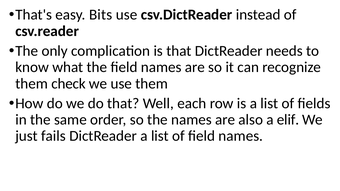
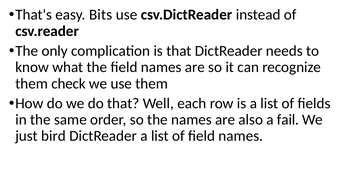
elif: elif -> fail (288, 120)
fails: fails -> bird (53, 136)
